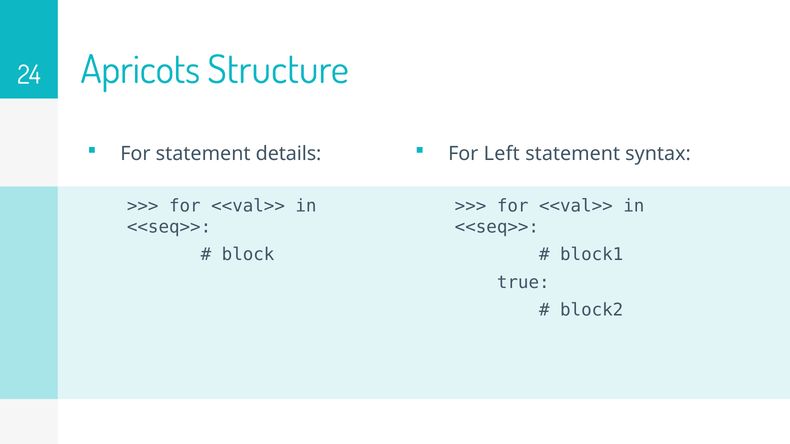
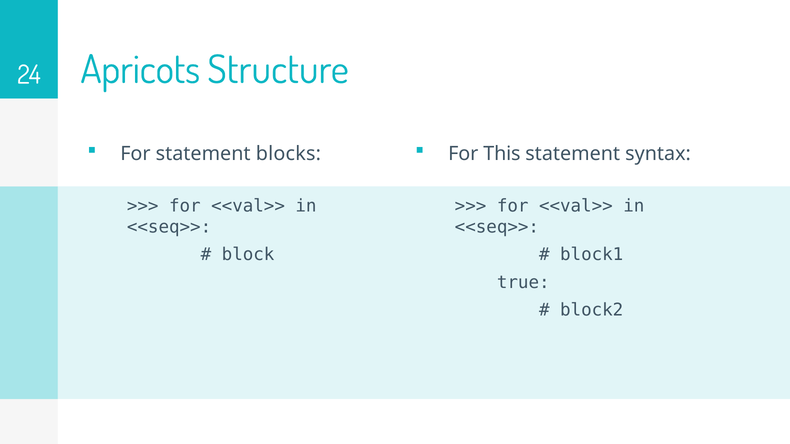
details: details -> blocks (288, 154)
Left: Left -> This (502, 154)
